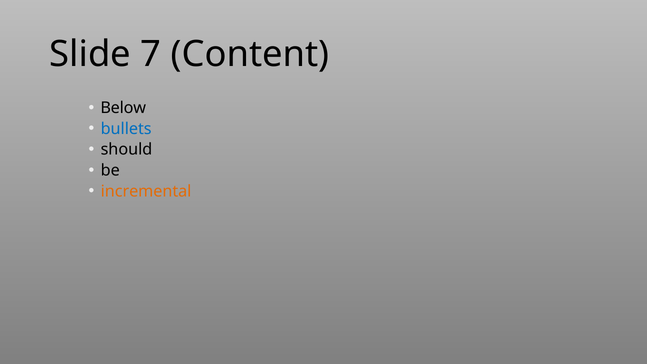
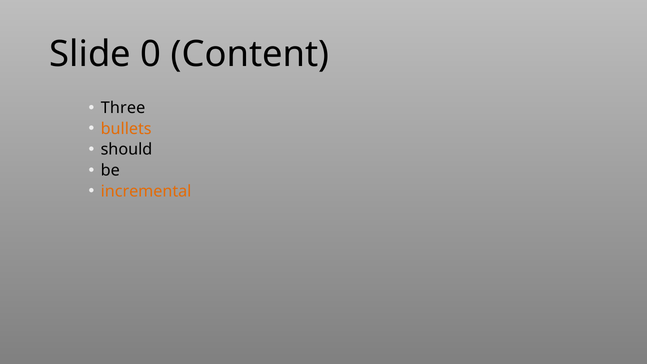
7: 7 -> 0 (151, 54)
Below: Below -> Three (123, 108)
bullets colour: blue -> orange (126, 129)
